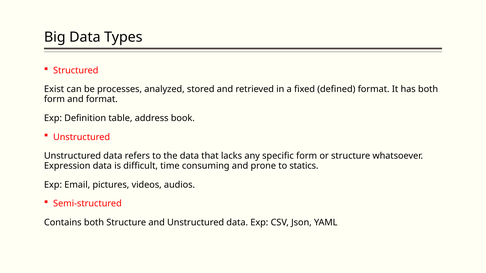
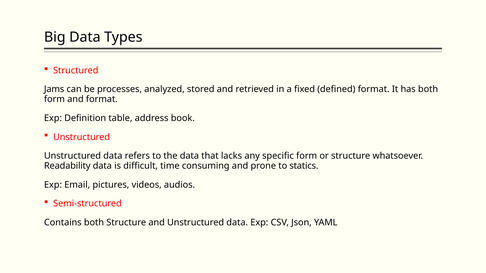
Exist: Exist -> Jams (54, 89)
Expression: Expression -> Readability (67, 166)
